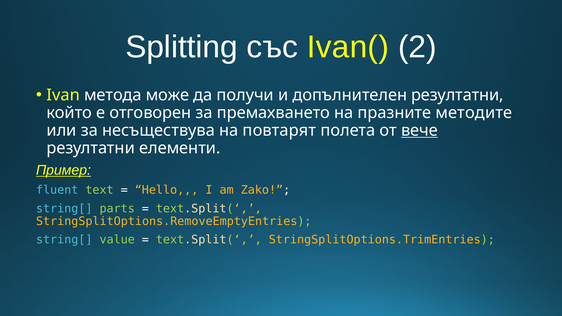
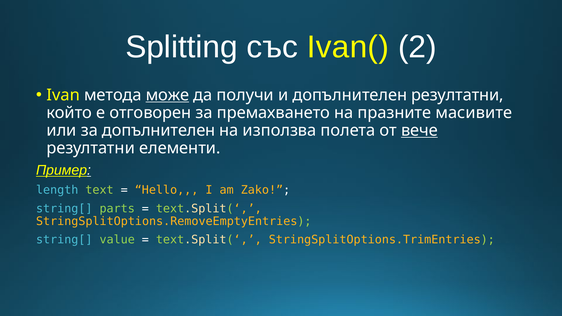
може underline: none -> present (167, 95)
методите: методите -> масивите (474, 113)
за несъществува: несъществува -> допълнителен (159, 130)
повтарят: повтарят -> използва (279, 130)
fluent: fluent -> length (57, 190)
